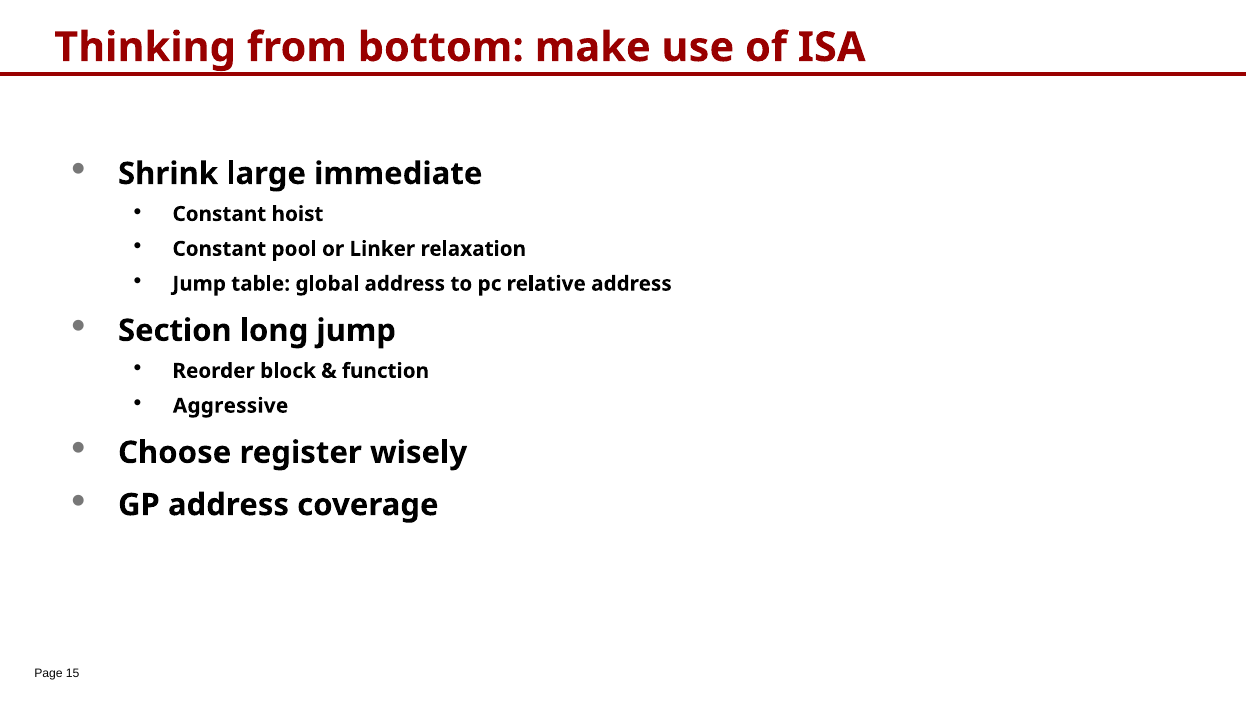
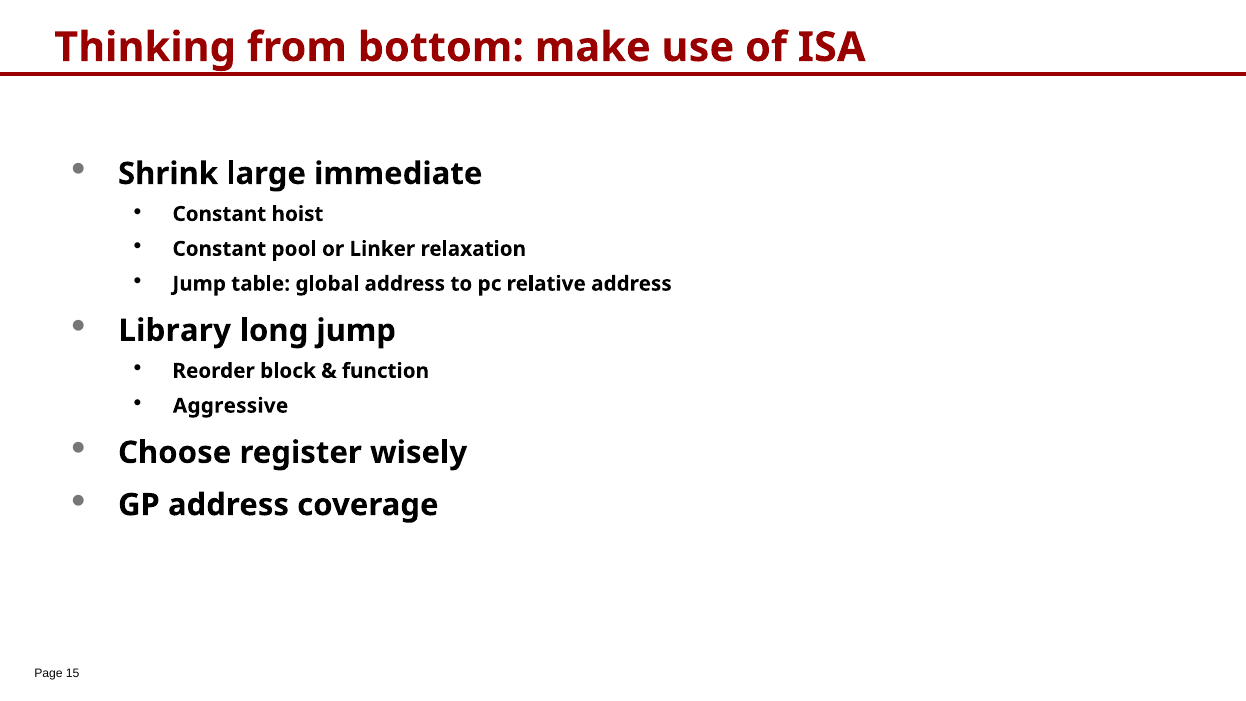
Section: Section -> Library (175, 330)
